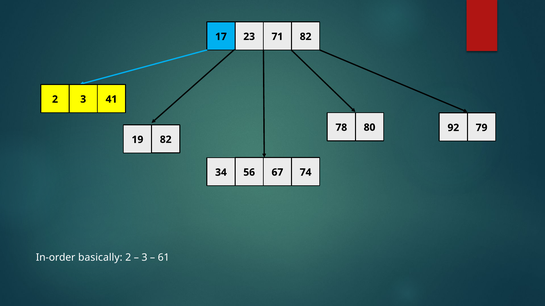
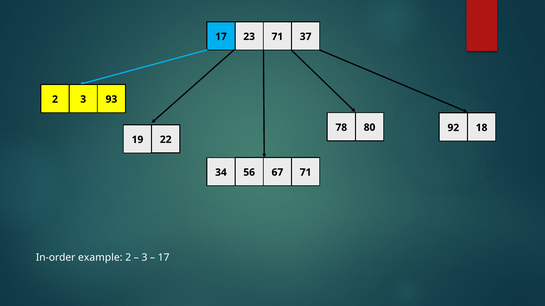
71 82: 82 -> 37 (306, 37)
41: 41 -> 93 (111, 99)
79: 79 -> 18 (482, 128)
19 82: 82 -> 22 (166, 140)
67 74: 74 -> 71 (306, 173)
basically: basically -> example (100, 258)
61: 61 -> 17 (164, 258)
